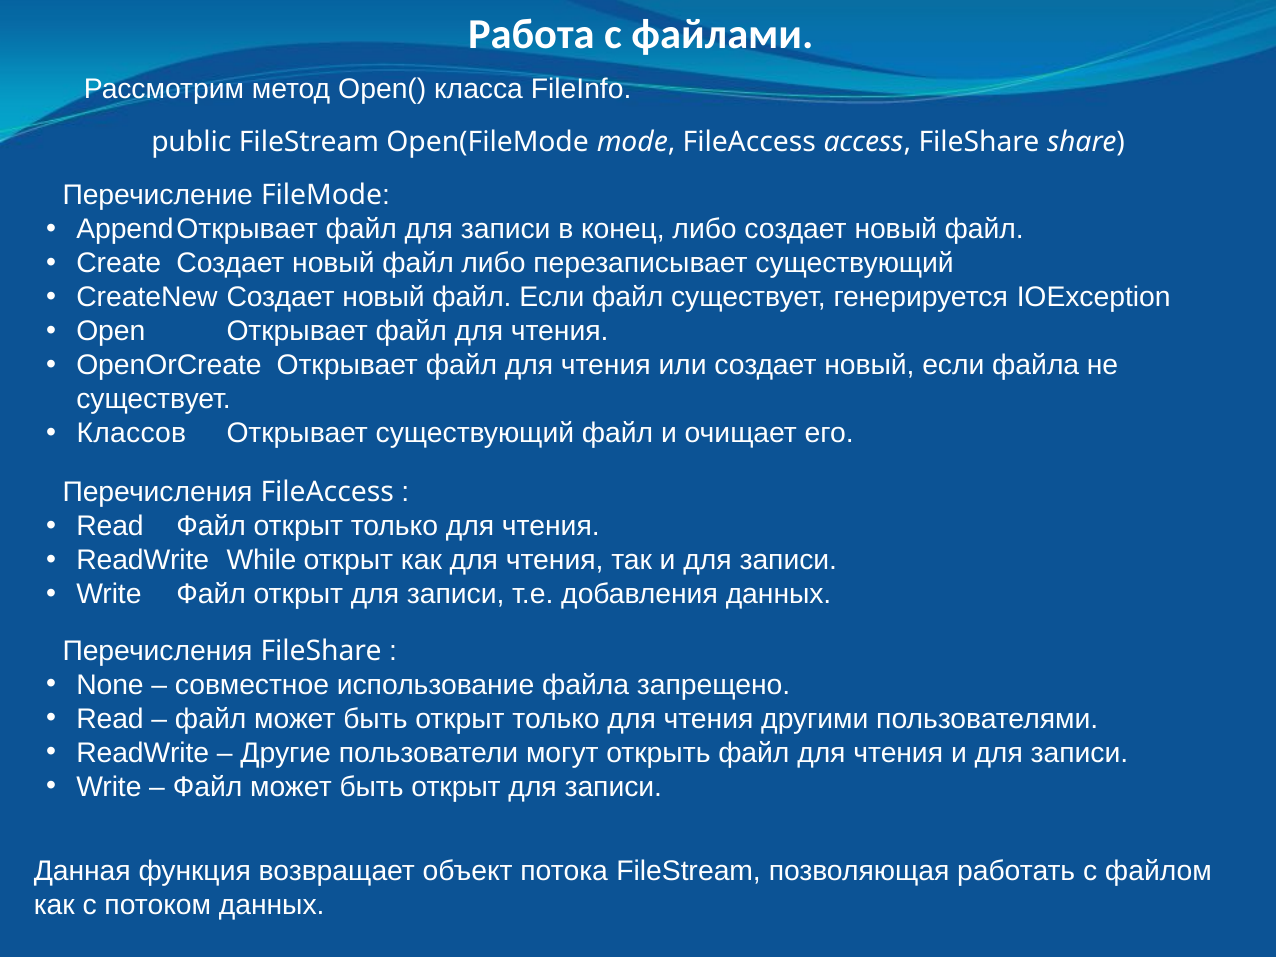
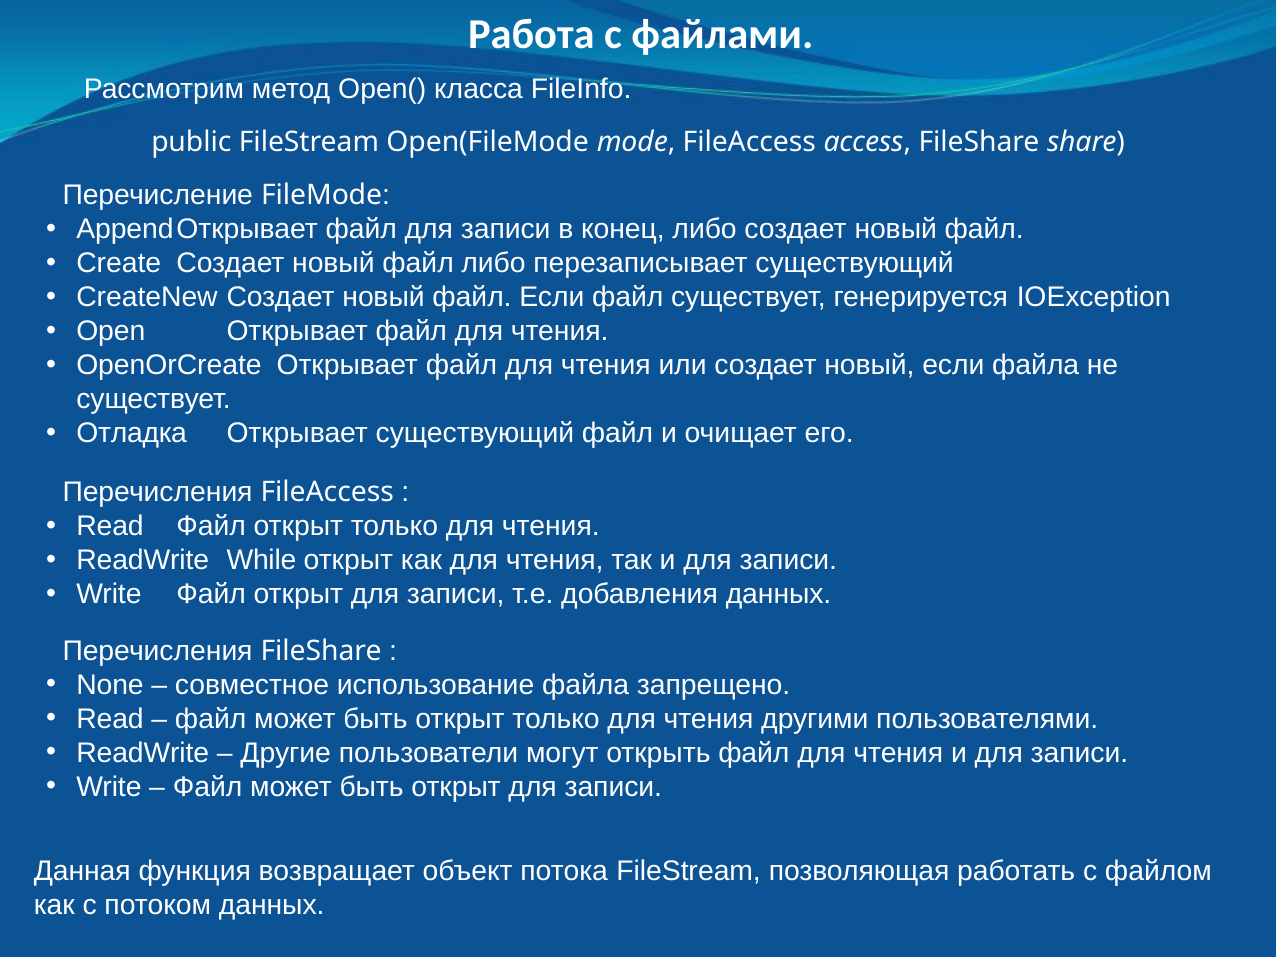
Классов: Классов -> Отладка (132, 433)
